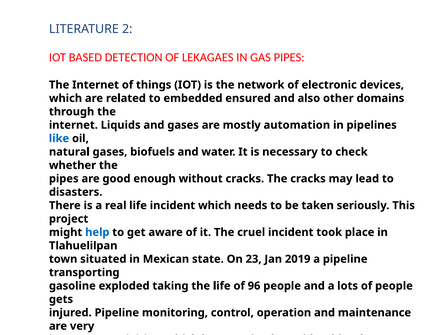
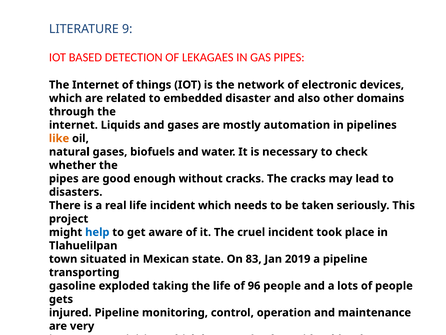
2: 2 -> 9 (127, 29)
ensured: ensured -> disaster (248, 98)
like colour: blue -> orange (59, 138)
23: 23 -> 83 (254, 259)
